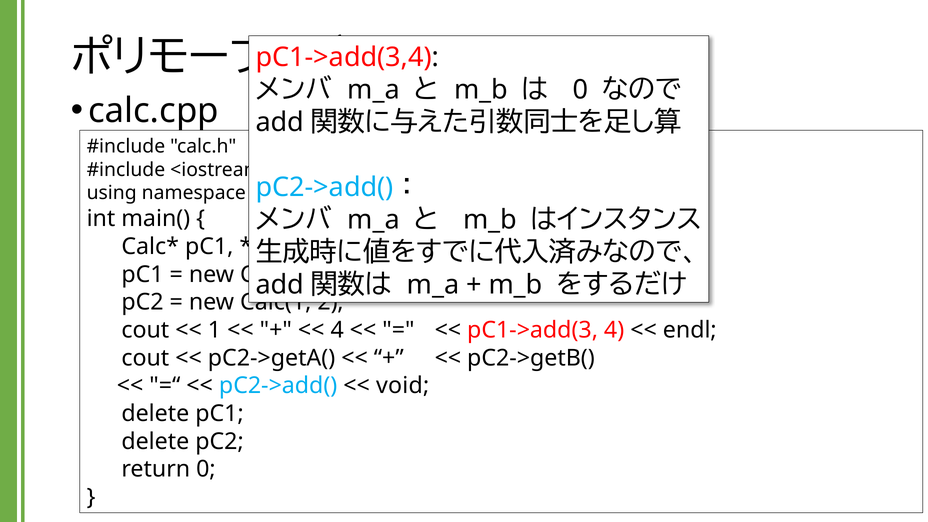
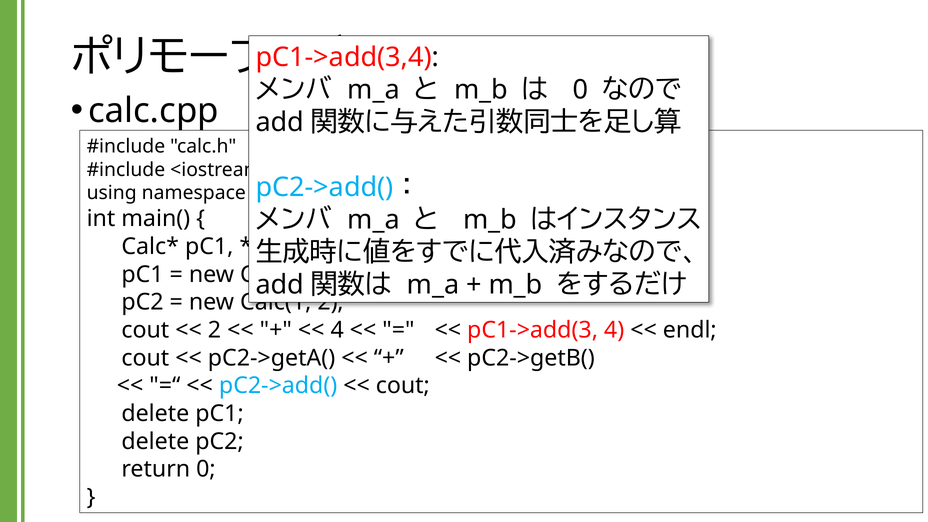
1: 1 -> 2 (214, 330)
void: void -> cout (403, 386)
